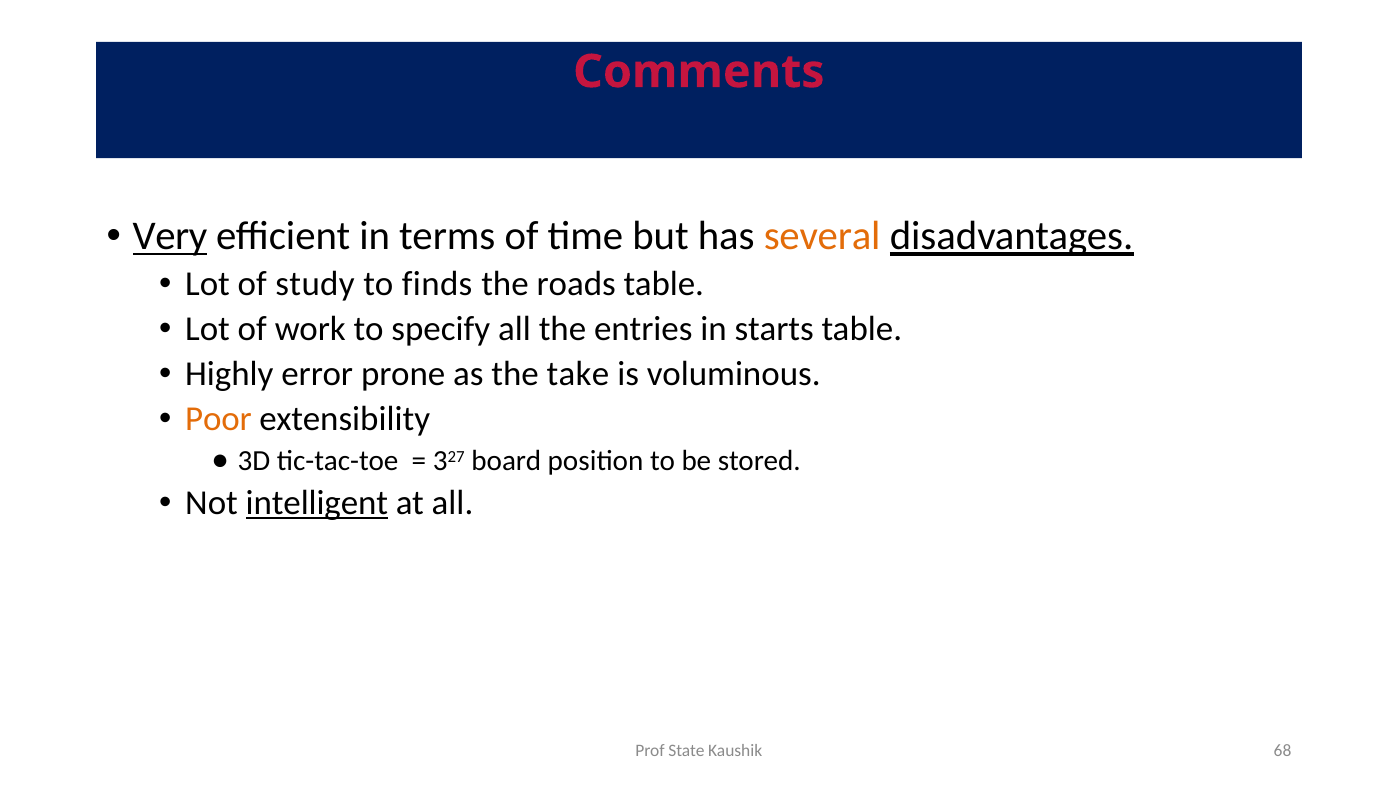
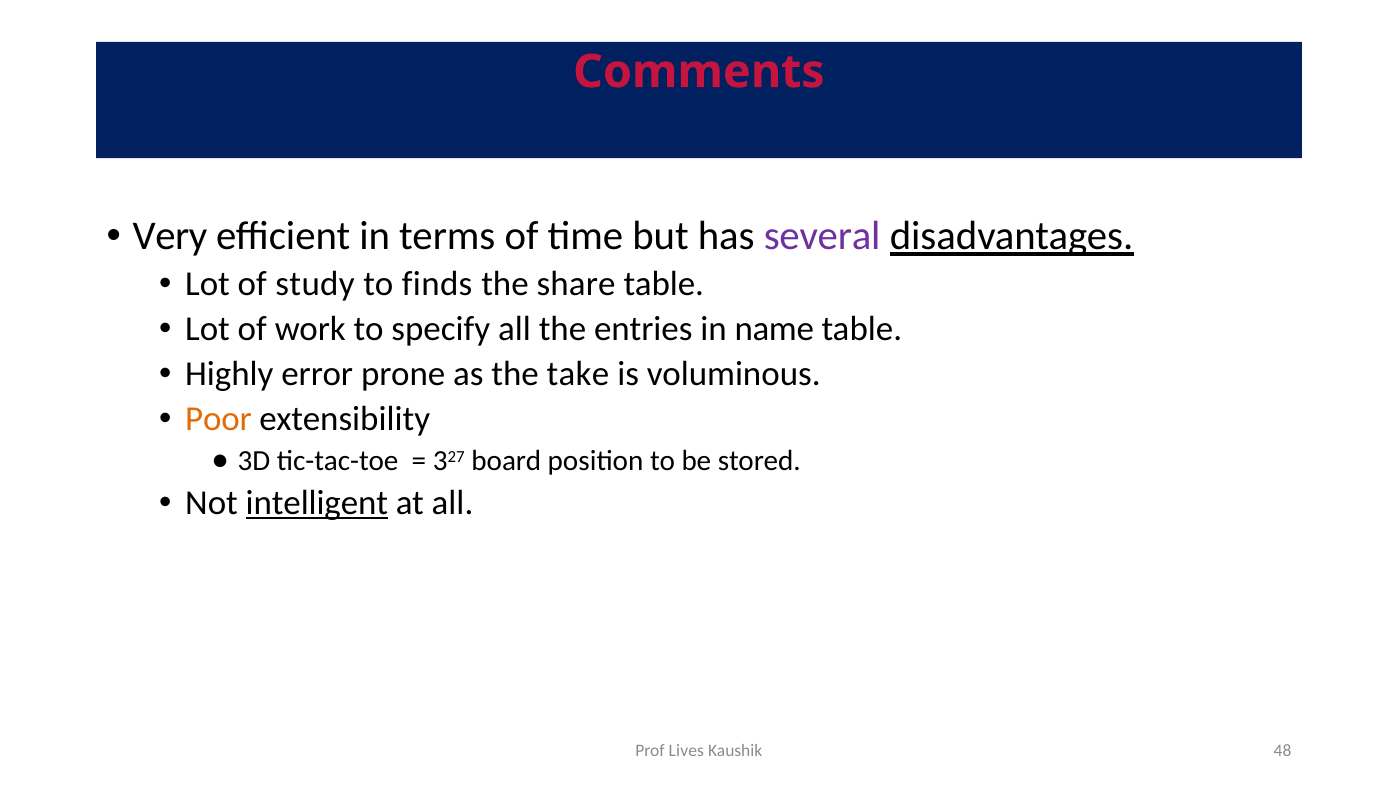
Very underline: present -> none (170, 236)
several colour: orange -> purple (822, 236)
roads: roads -> share (576, 285)
starts: starts -> name (774, 330)
State: State -> Lives (686, 751)
68: 68 -> 48 (1283, 751)
